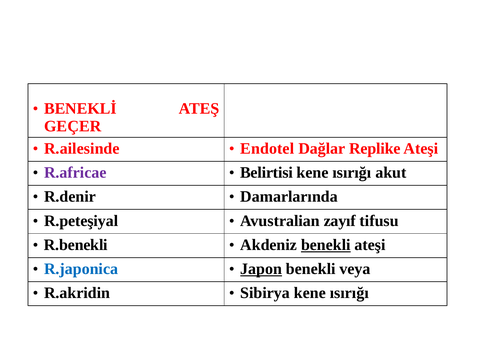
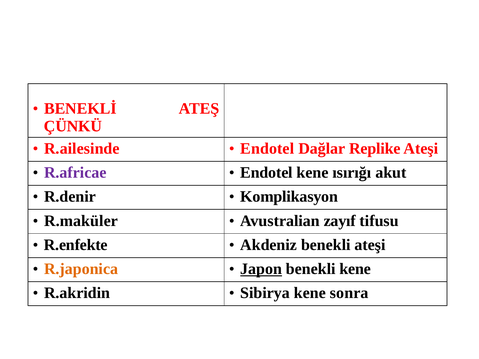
GEÇER: GEÇER -> ÇÜNKÜ (73, 126)
Belirtisi: Belirtisi -> Endotel (267, 173)
Damarlarında: Damarlarında -> Komplikasyon (289, 197)
R.peteşiyal: R.peteşiyal -> R.maküler (81, 221)
R.benekli: R.benekli -> R.enfekte (76, 245)
benekli underline: present -> none (326, 245)
R.japonica colour: blue -> orange (81, 269)
benekli veya: veya -> kene (355, 269)
Sibirya kene ısırığı: ısırığı -> sonra (349, 293)
